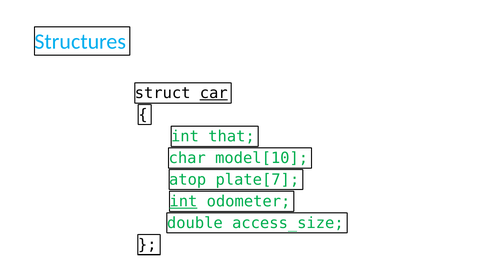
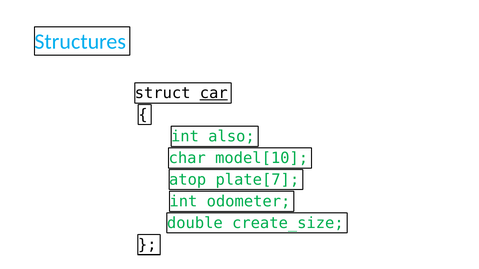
that: that -> also (231, 137)
int underline: present -> none (183, 202)
access_size: access_size -> create_size (288, 223)
